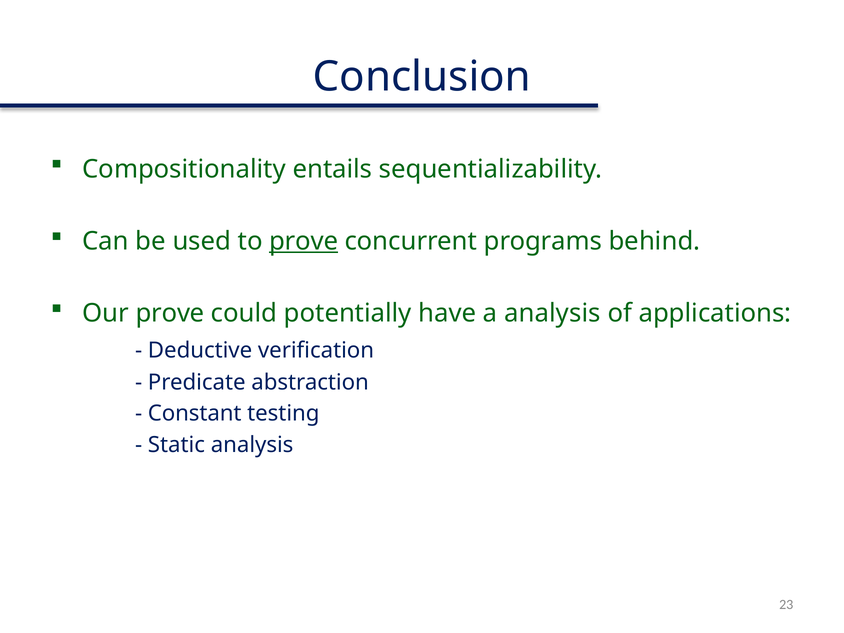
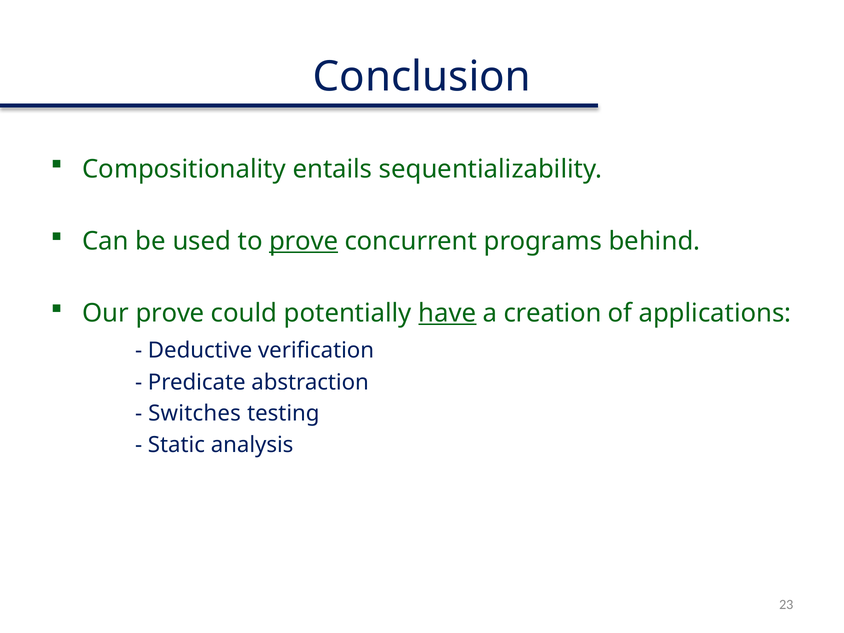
have underline: none -> present (447, 313)
a analysis: analysis -> creation (553, 313)
Constant: Constant -> Switches (195, 414)
